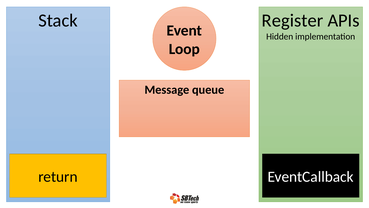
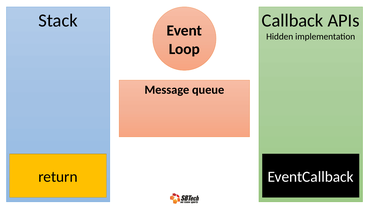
Register: Register -> Callback (293, 21)
